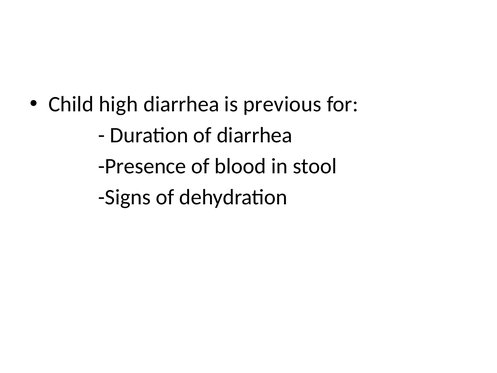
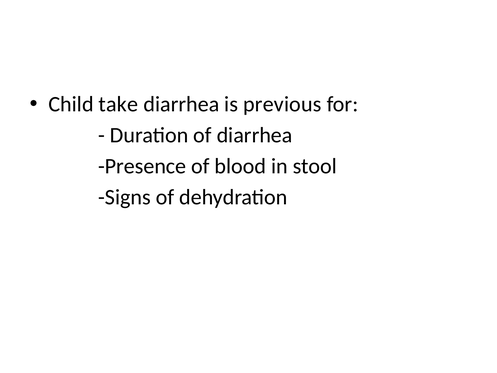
high: high -> take (118, 104)
